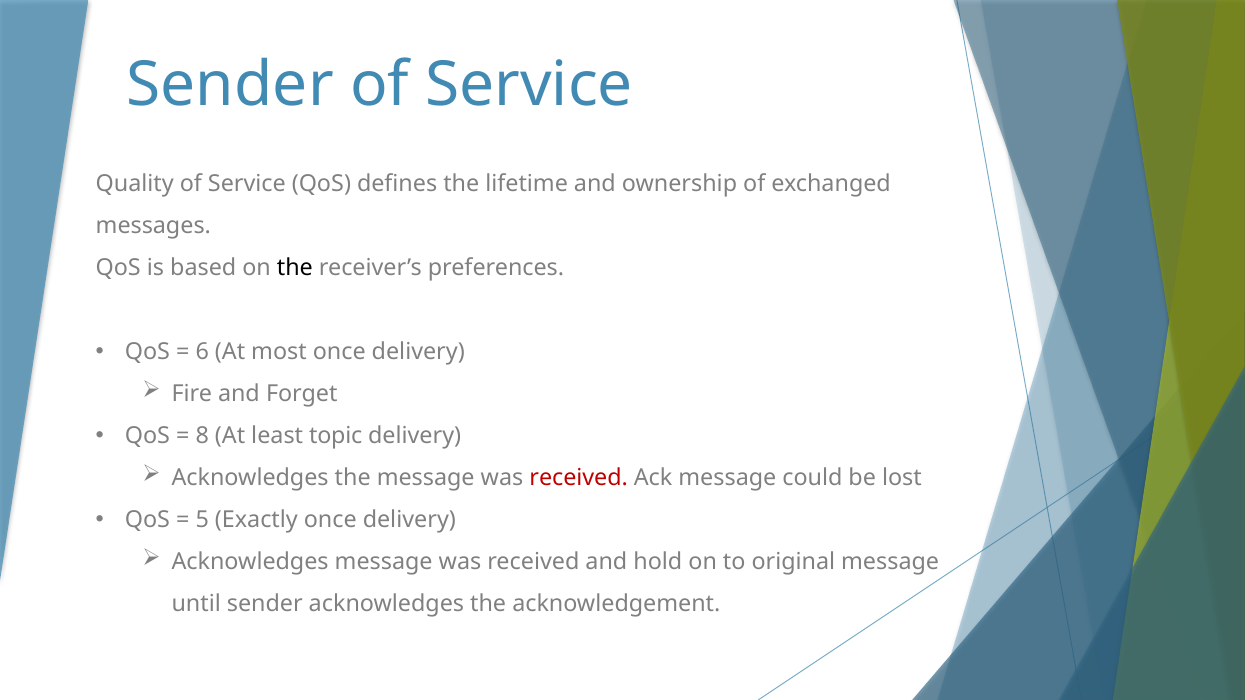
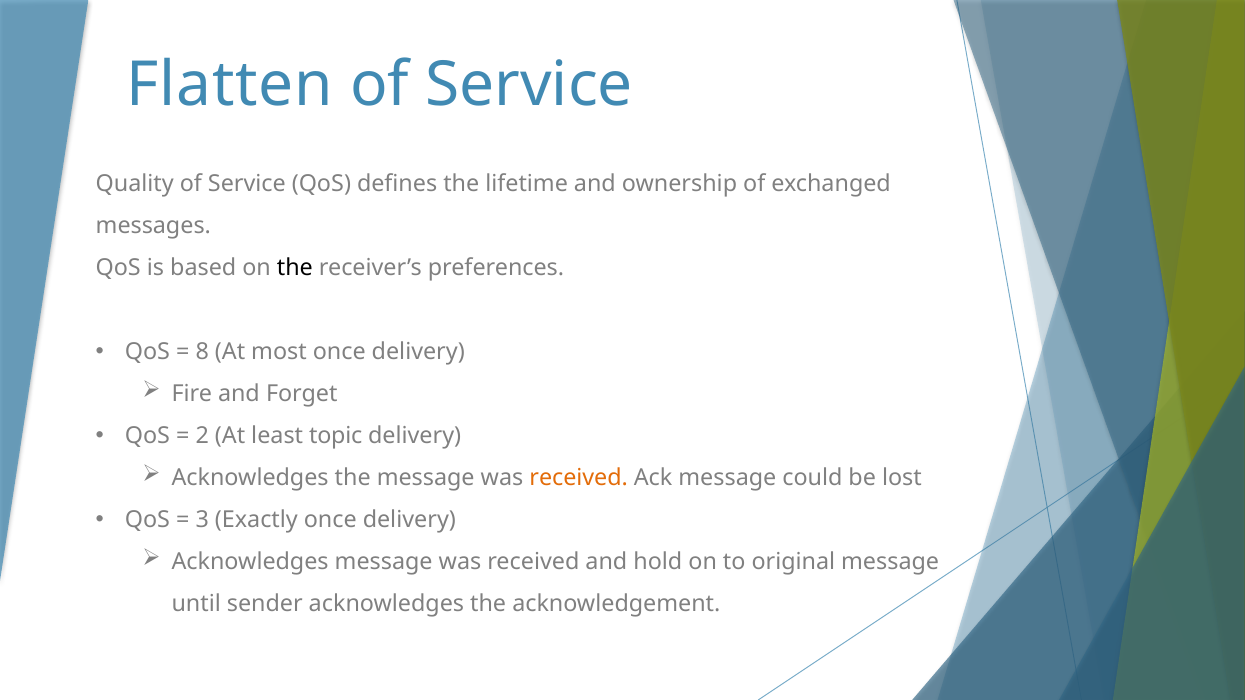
Sender: Sender -> Flatten (230, 85)
6: 6 -> 8 (202, 352)
8: 8 -> 2 (202, 436)
received colour: red -> orange (579, 478)
5: 5 -> 3 (202, 520)
